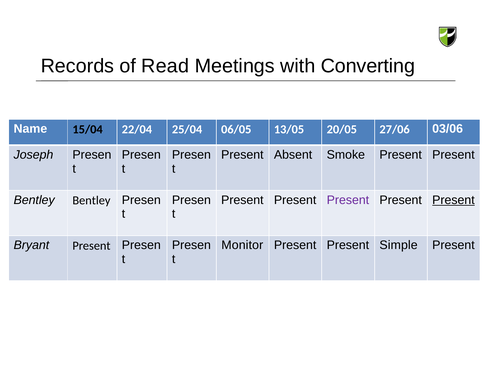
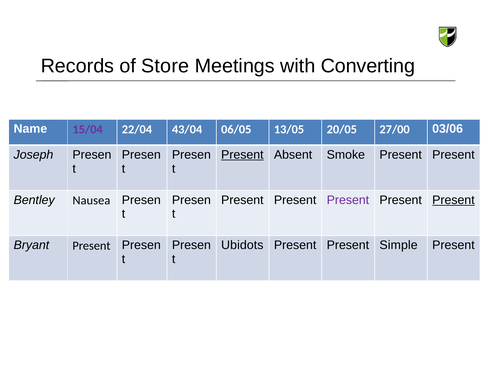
Read: Read -> Store (165, 66)
15/04 colour: black -> purple (88, 129)
25/04: 25/04 -> 43/04 (187, 129)
27/06: 27/06 -> 27/00 (395, 129)
Present underline: none -> present (242, 155)
Bentley Bentley: Bentley -> Nausea (91, 200)
Monitor: Monitor -> Ubidots (242, 245)
